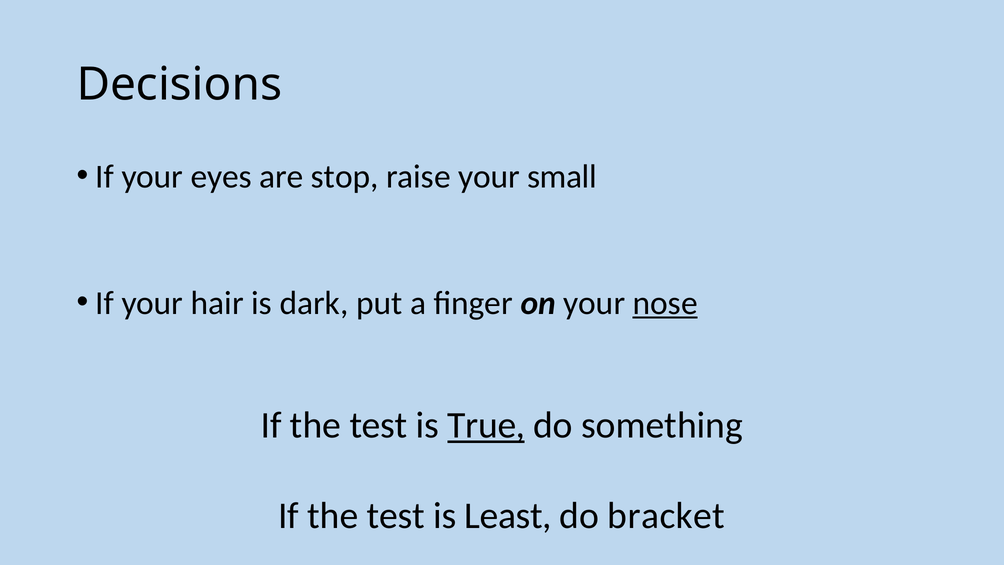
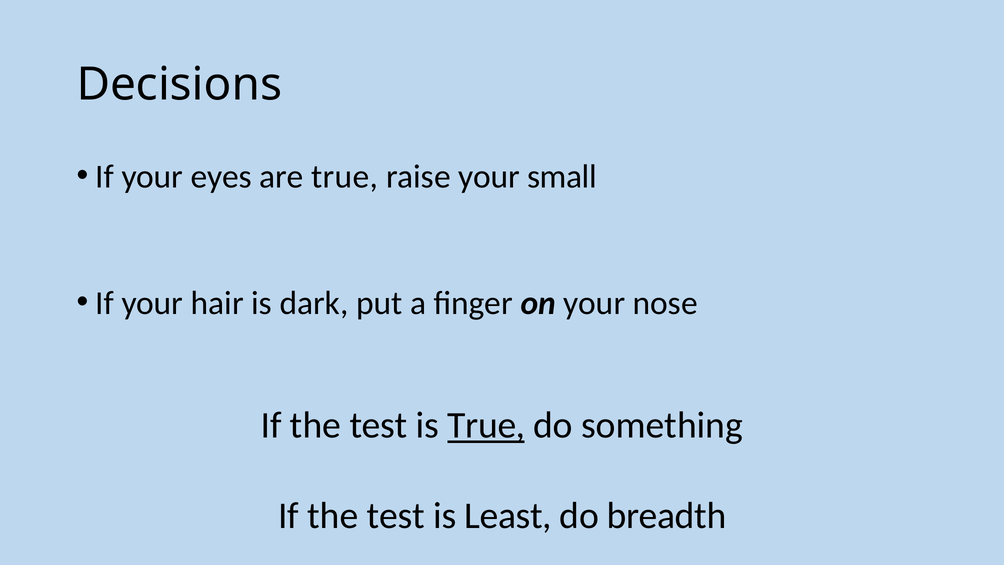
are stop: stop -> true (345, 177)
nose underline: present -> none (665, 303)
bracket: bracket -> breadth (667, 516)
